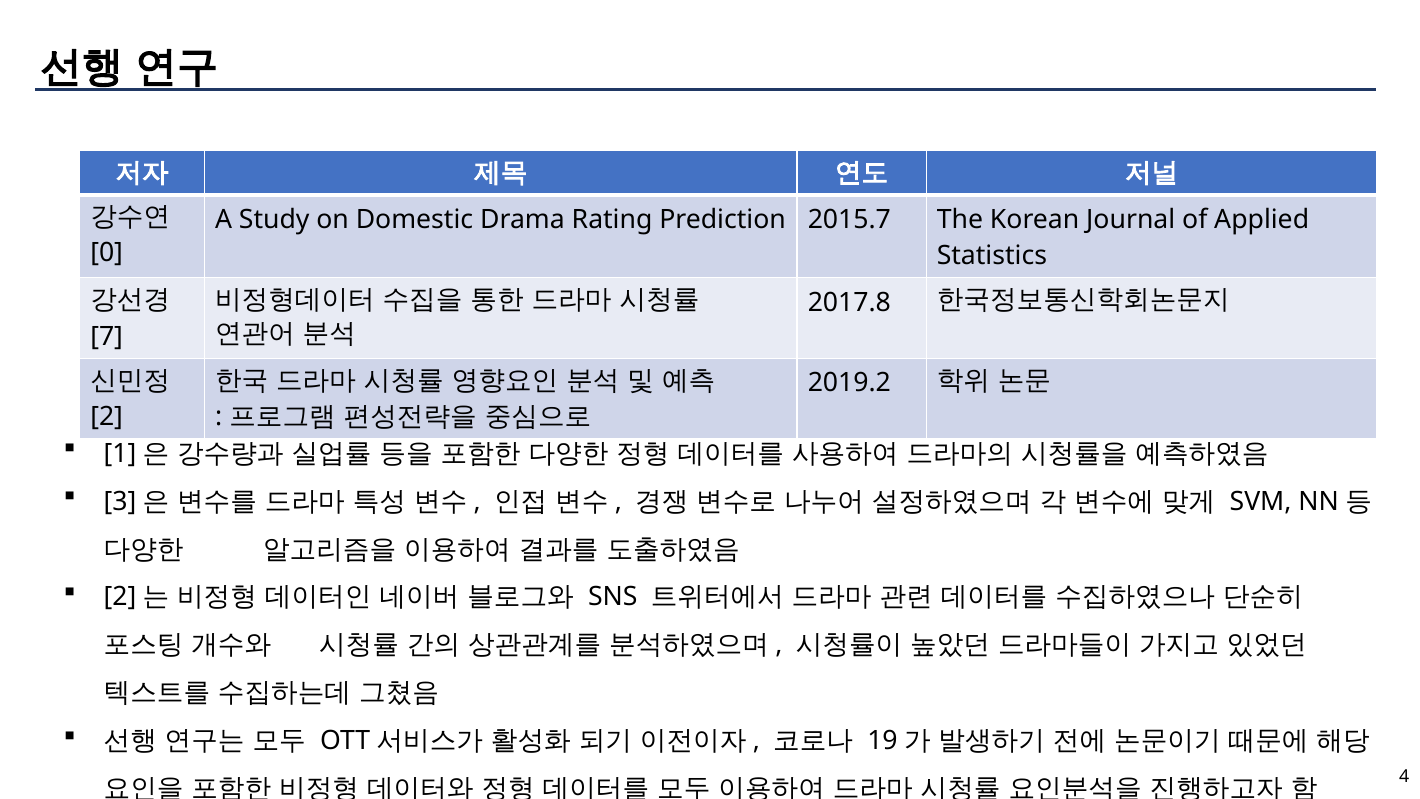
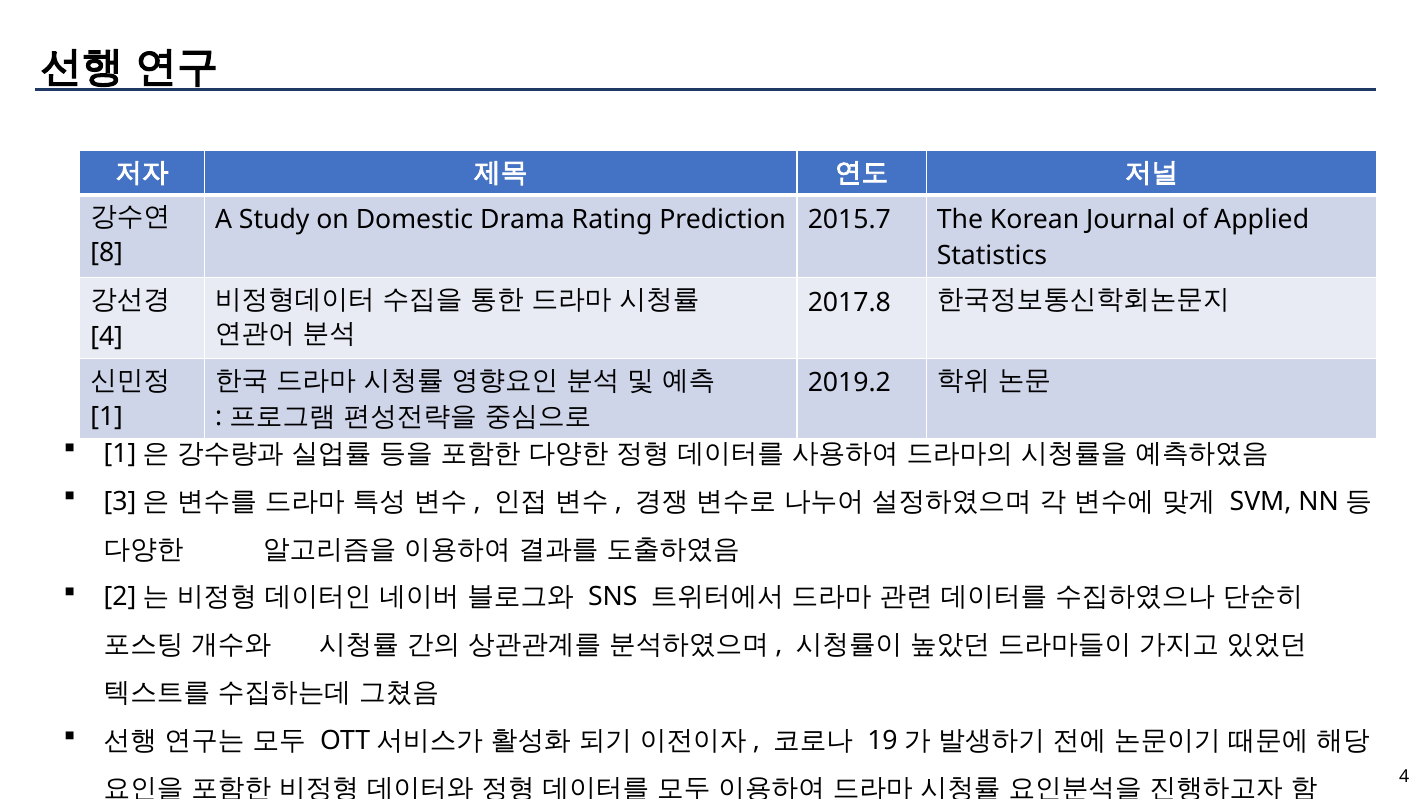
0: 0 -> 8 (107, 253)
7: 7 -> 4 (107, 336)
2: 2 -> 1 (107, 417)
